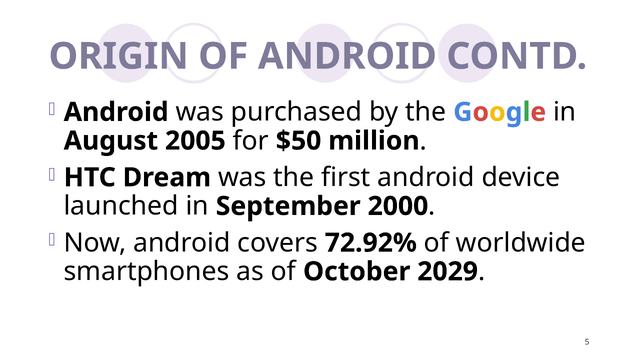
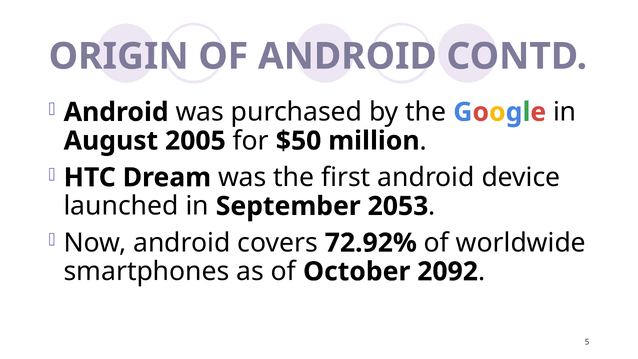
2000: 2000 -> 2053 (398, 206)
2029: 2029 -> 2092 (448, 271)
